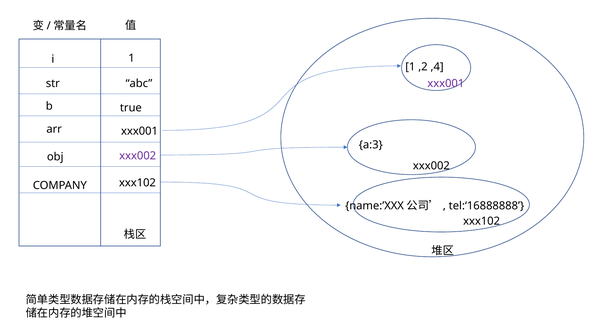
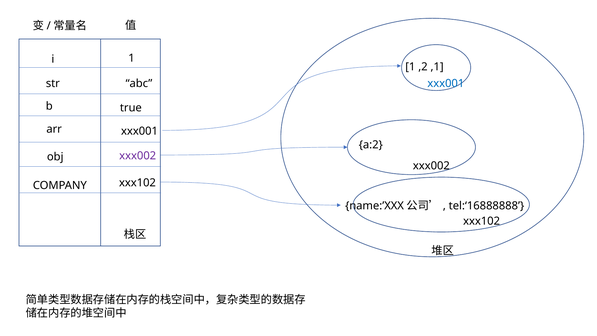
,4: ,4 -> ,1 (437, 67)
xxx001 colour: purple -> blue (446, 83)
a:3: a:3 -> a:2 (371, 145)
